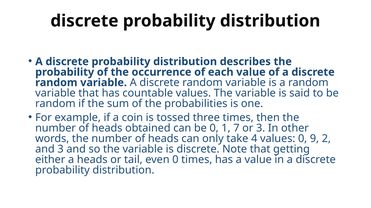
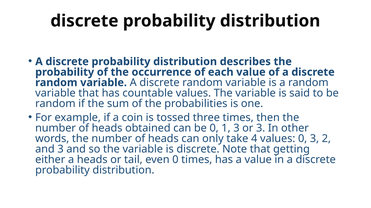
1 7: 7 -> 3 (236, 128)
0 9: 9 -> 3 (314, 139)
